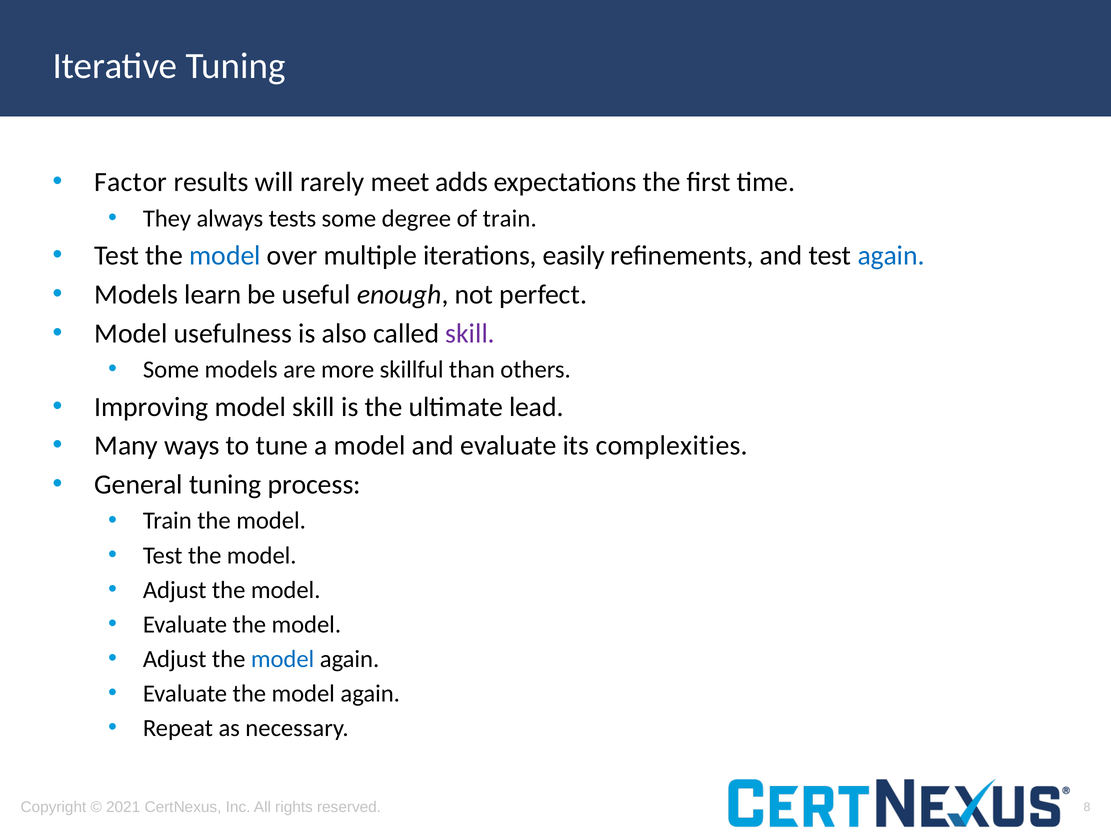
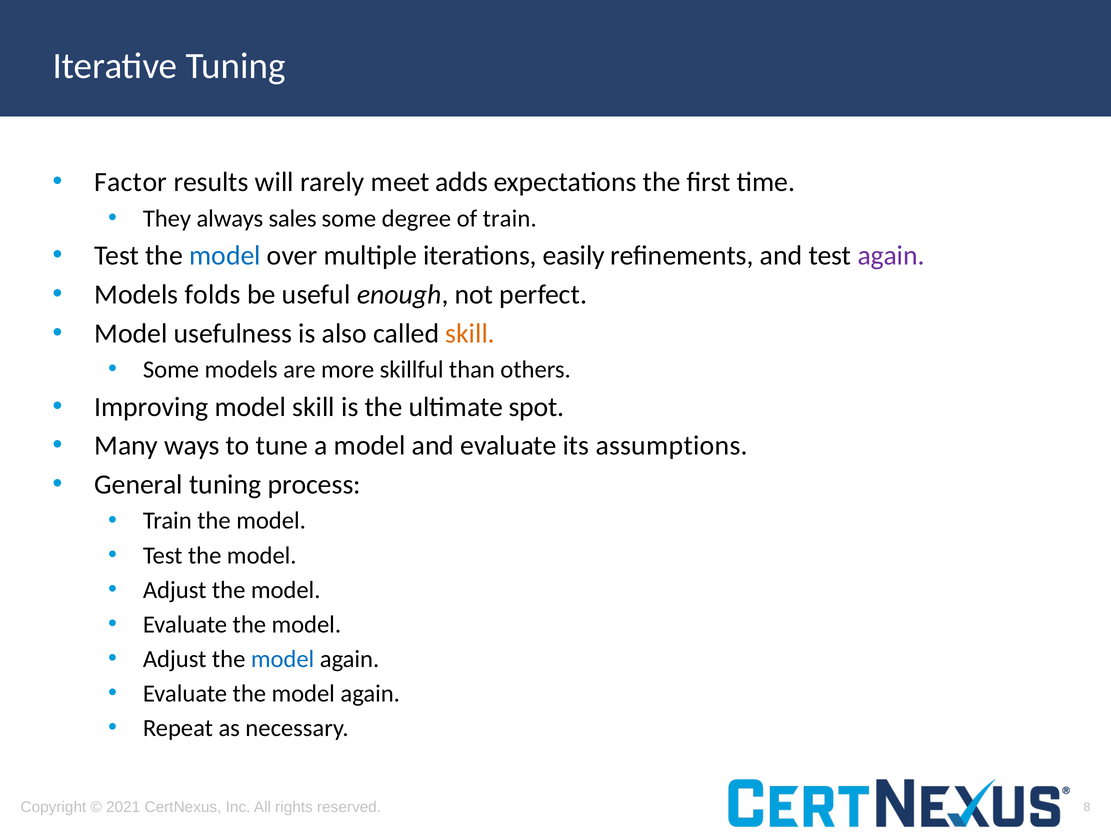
tests: tests -> sales (293, 219)
again colour: blue -> purple (891, 256)
learn: learn -> folds (213, 295)
skill colour: purple -> orange (470, 334)
lead: lead -> spot (536, 407)
complexities: complexities -> assumptions (672, 446)
